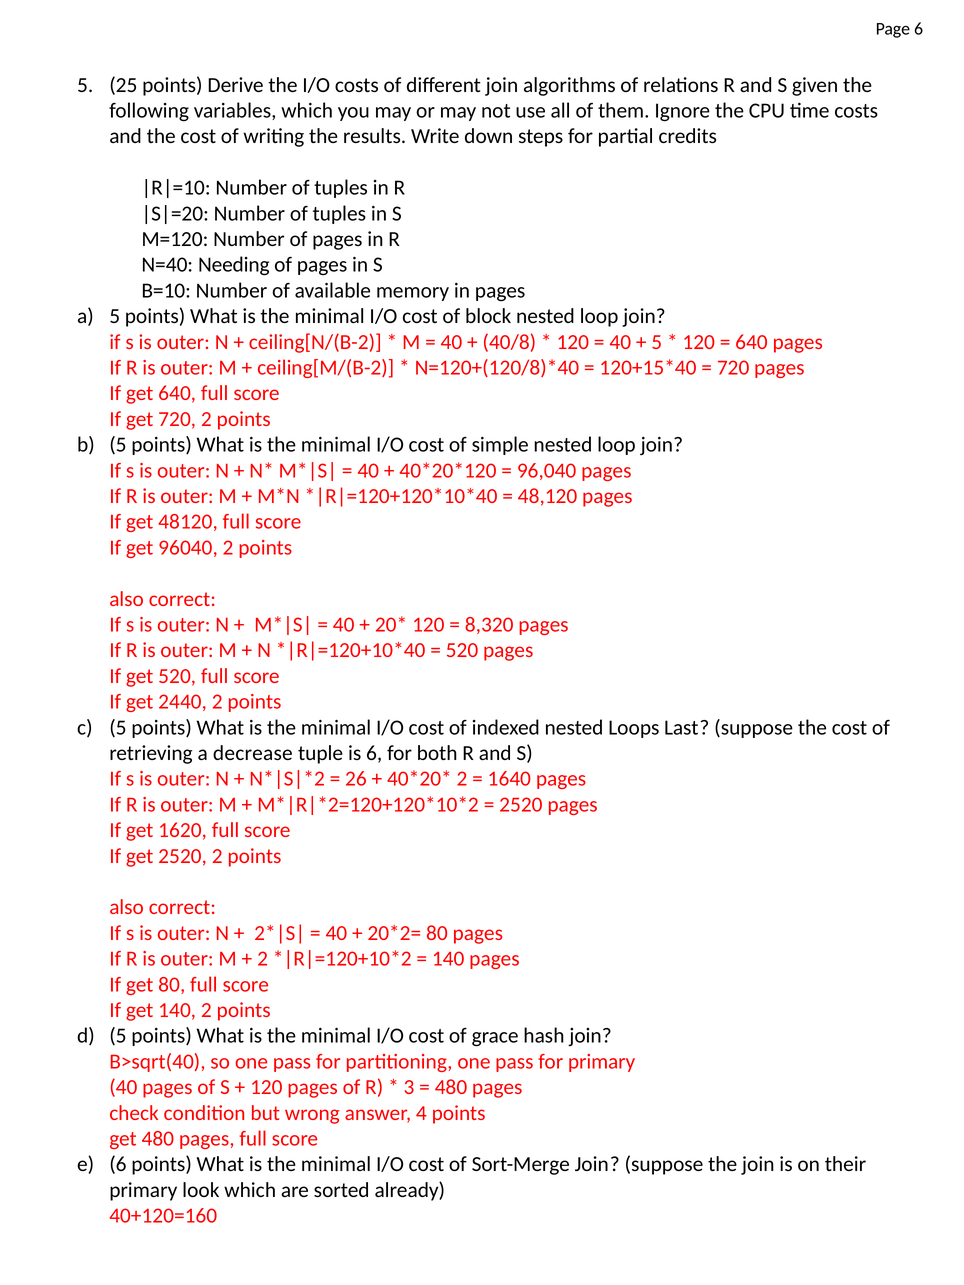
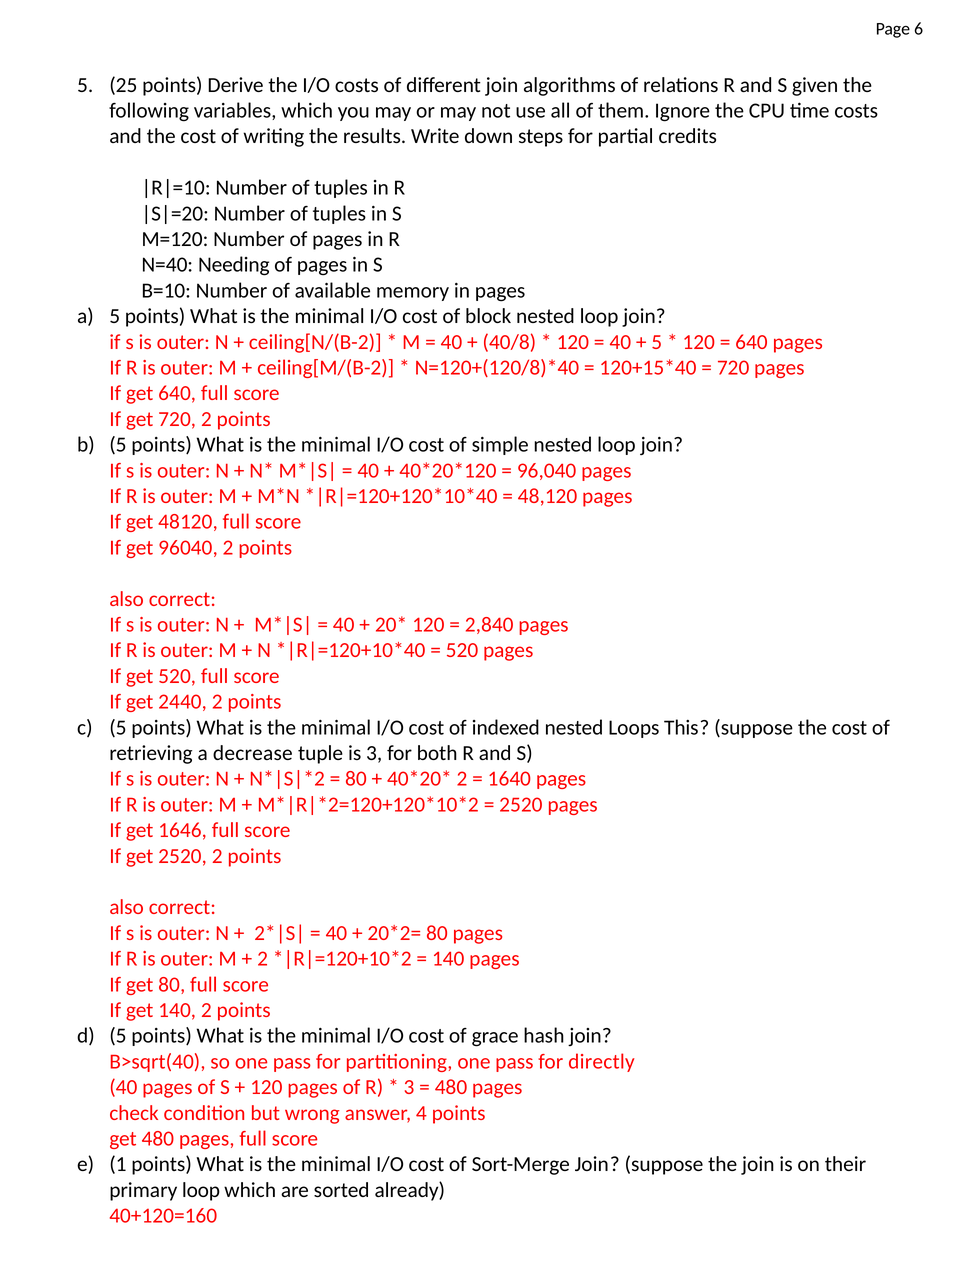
8,320: 8,320 -> 2,840 (489, 625)
Last: Last -> This (681, 728)
is 6: 6 -> 3 (374, 753)
26: 26 -> 80 (356, 779)
1620: 1620 -> 1646 (183, 830)
for primary: primary -> directly (601, 1062)
6: 6 -> 1 (118, 1165)
primary look: look -> loop (201, 1190)
